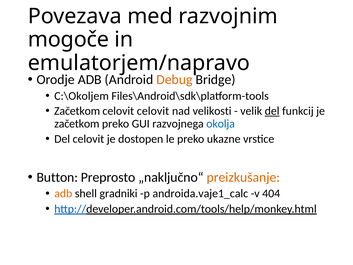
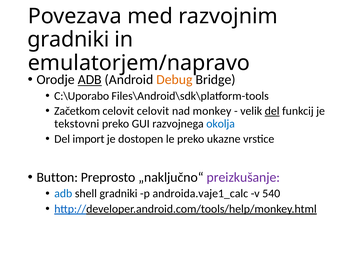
mogoče: mogoče -> gradniki (68, 40)
ADB underline: none -> present (90, 80)
C:\Okoljem: C:\Okoljem -> C:\Uporabo (82, 96)
velikosti: velikosti -> monkey (212, 111)
začetkom: začetkom -> tekstovni (77, 124)
Del celovit: celovit -> import (88, 139)
preizkušanje colour: orange -> purple (243, 177)
adb colour: orange -> blue (63, 193)
404: 404 -> 540 (271, 193)
